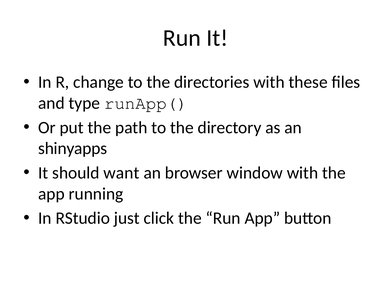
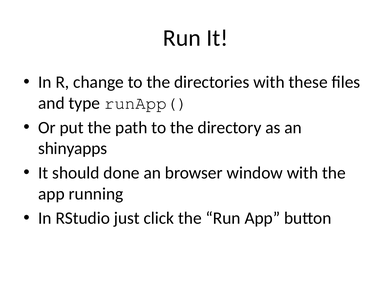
want: want -> done (122, 172)
